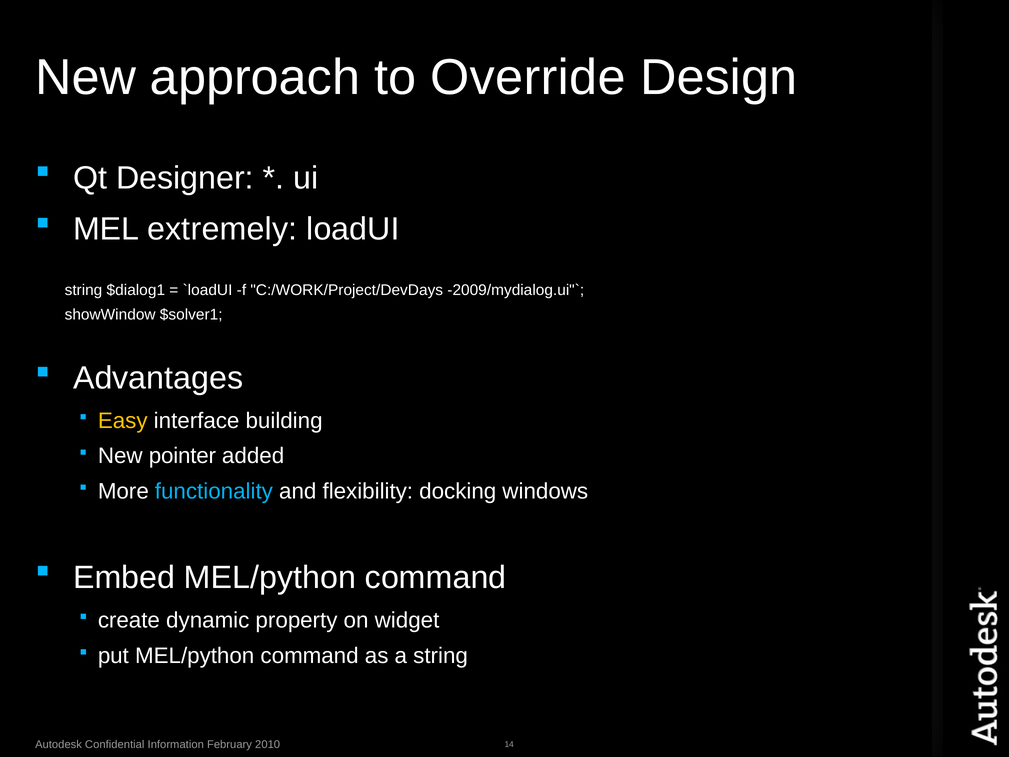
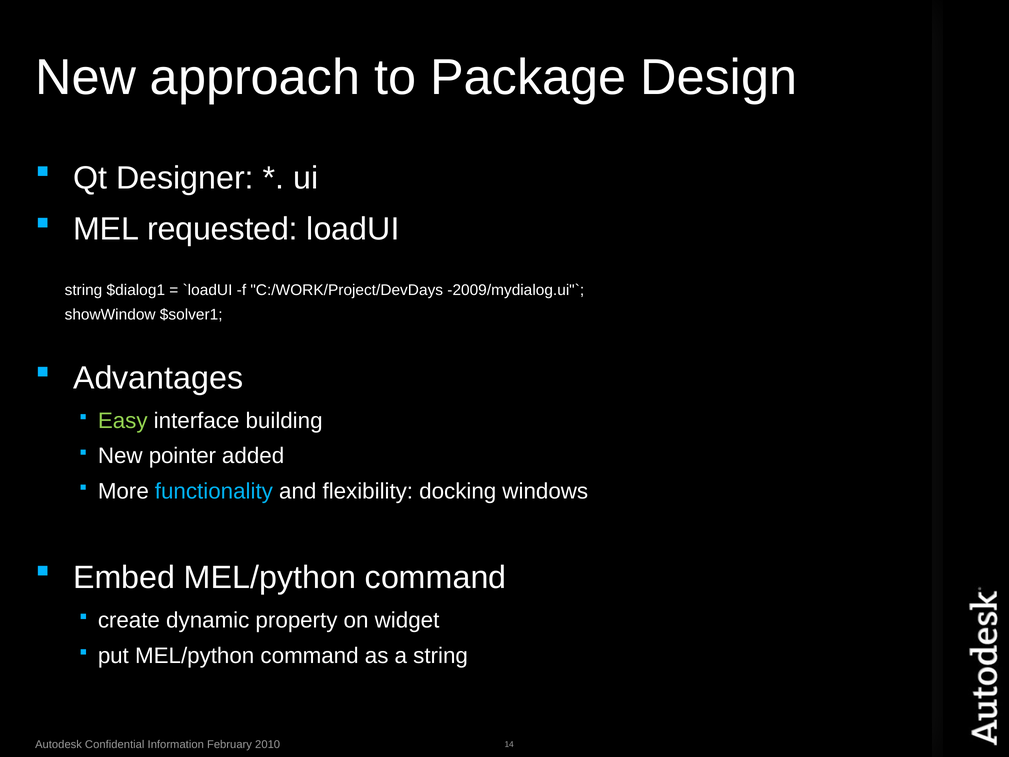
Override: Override -> Package (528, 78)
extremely: extremely -> requested (222, 229)
Easy colour: yellow -> light green (123, 421)
